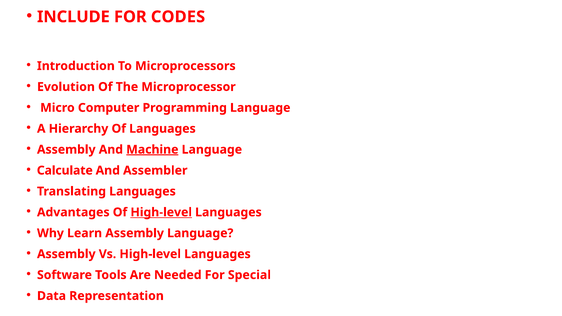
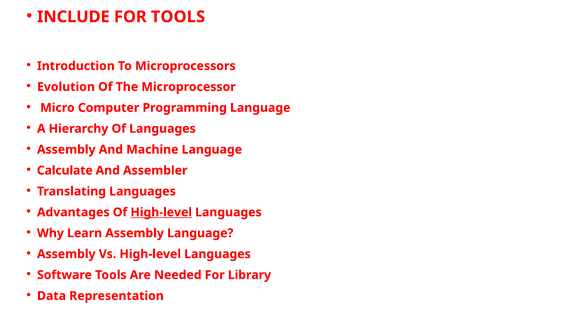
FOR CODES: CODES -> TOOLS (178, 17)
Machine underline: present -> none (152, 150)
Special: Special -> Library (249, 275)
